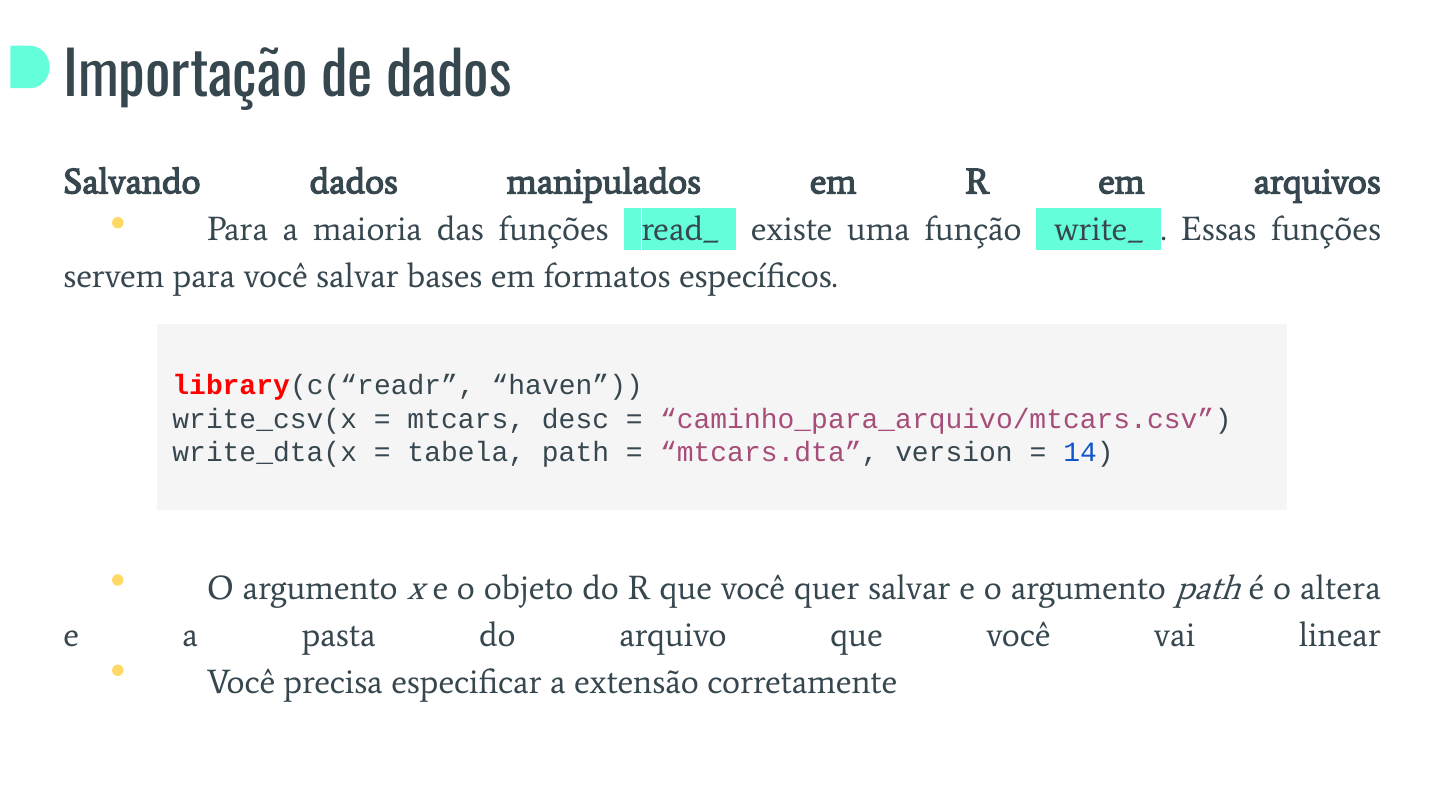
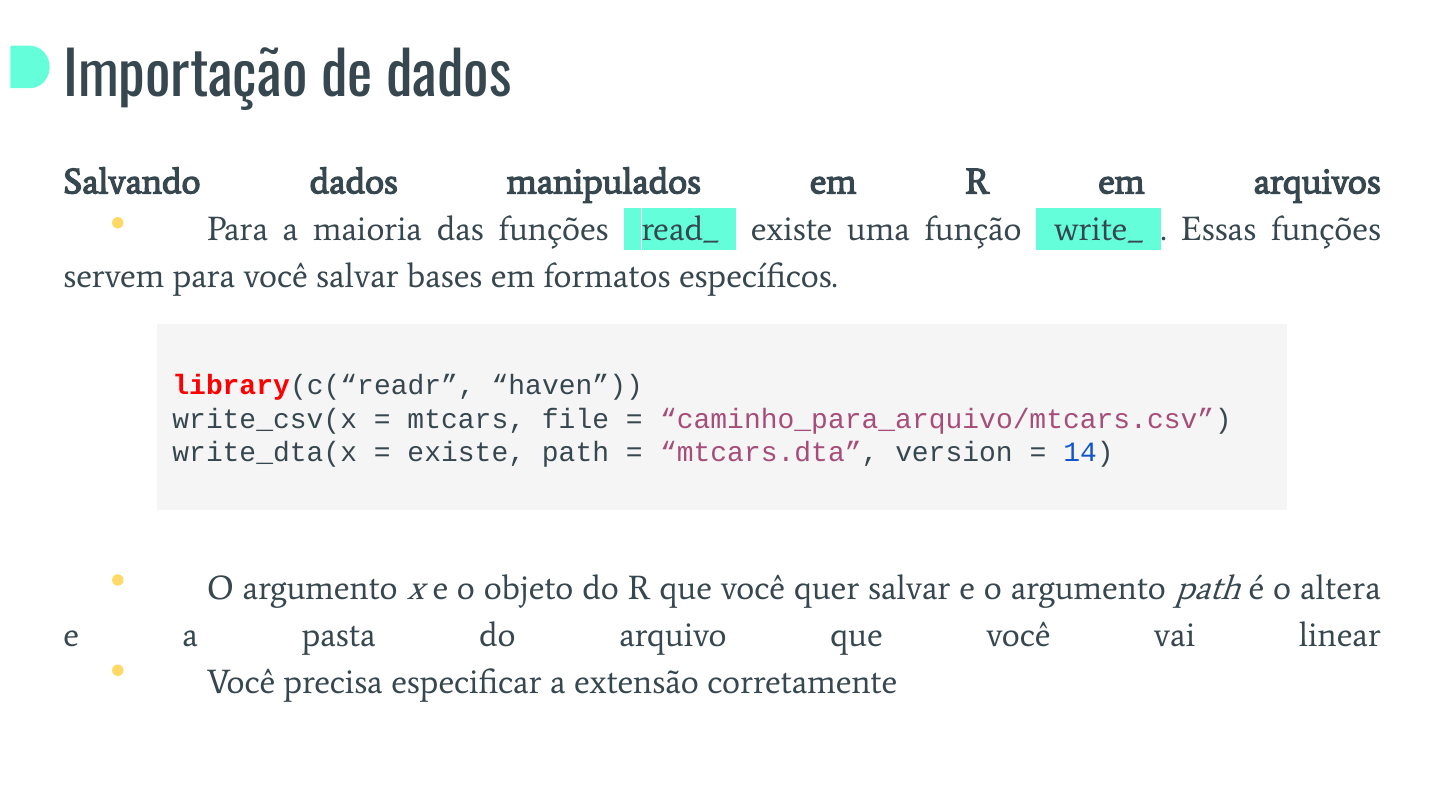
desc: desc -> file (575, 419)
tabela: tabela -> existe (466, 453)
